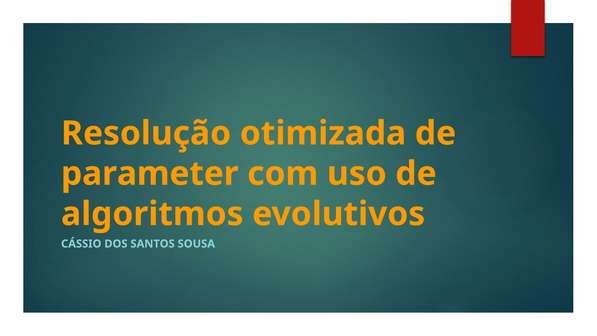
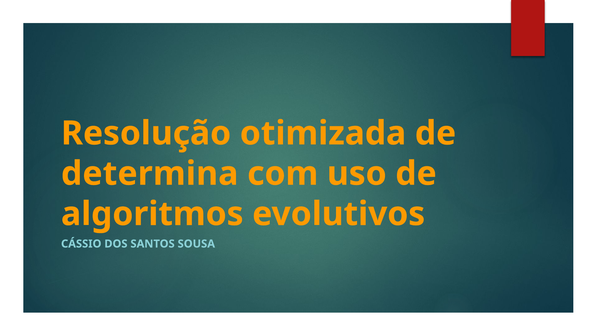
parameter: parameter -> determina (150, 174)
